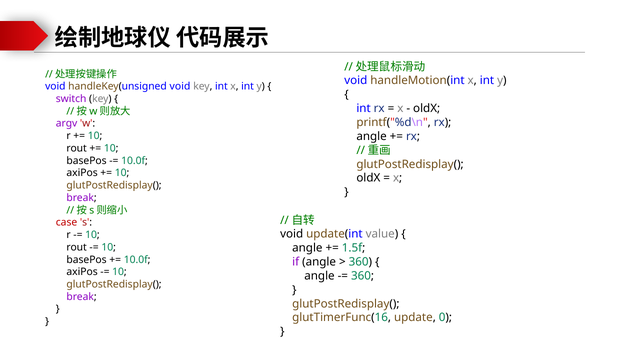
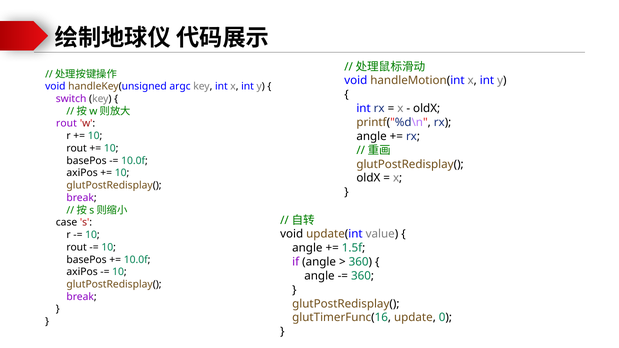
handleKey(unsigned void: void -> argc (180, 87)
argv: argv -> rout (66, 124)
case colour: red -> black (67, 223)
